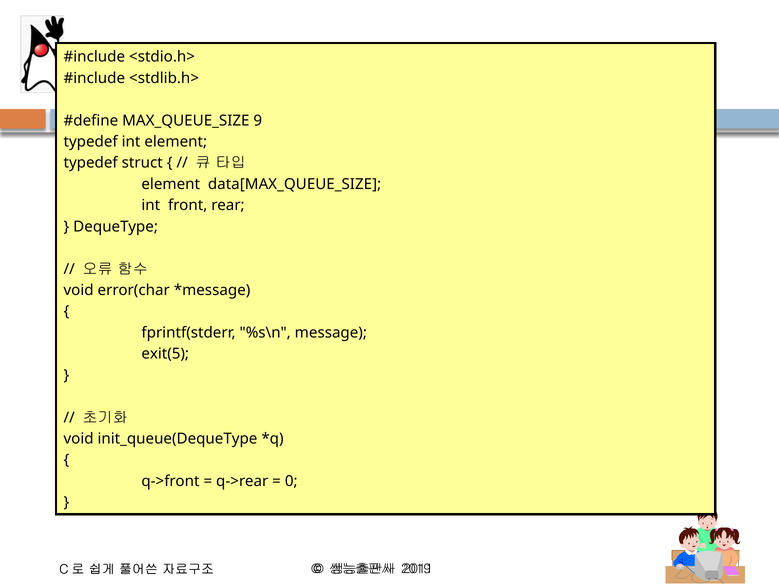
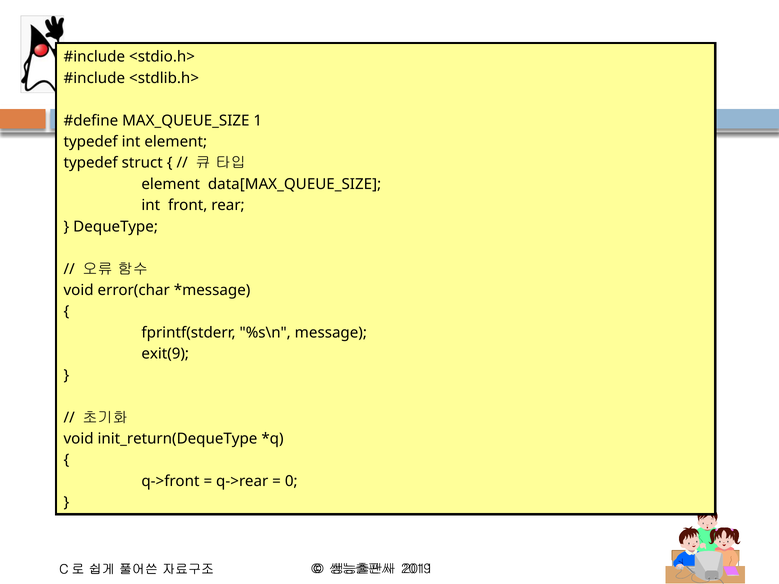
9: 9 -> 1 (258, 121)
exit(5: exit(5 -> exit(9 (165, 354)
init_queue(DequeType: init_queue(DequeType -> init_return(DequeType (177, 439)
